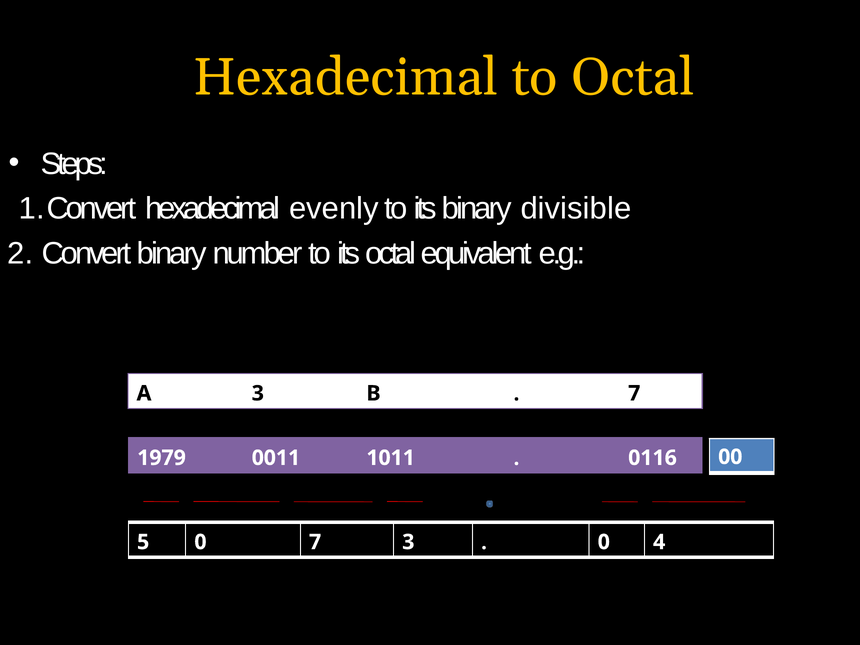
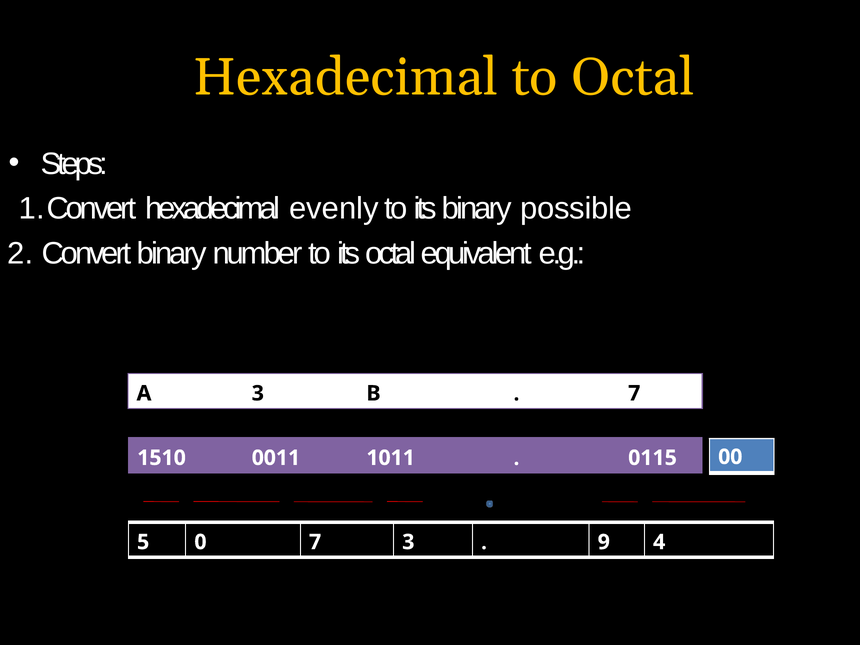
divisible: divisible -> possible (576, 209)
1979: 1979 -> 1510 (162, 458)
0116: 0116 -> 0115 (653, 458)
0: 0 -> 9 (604, 542)
